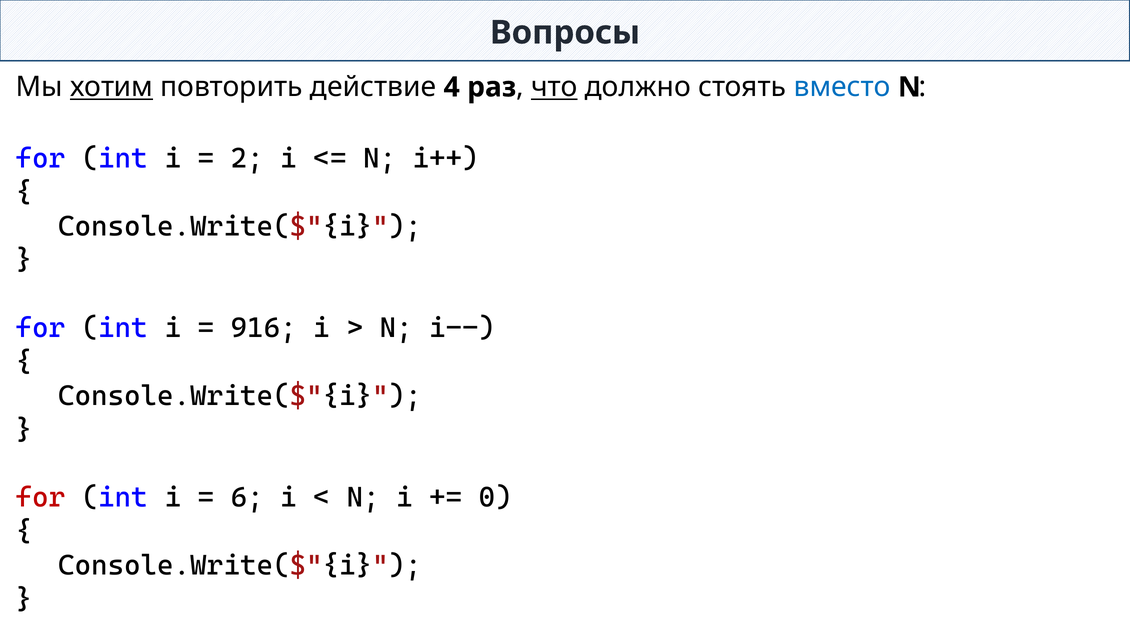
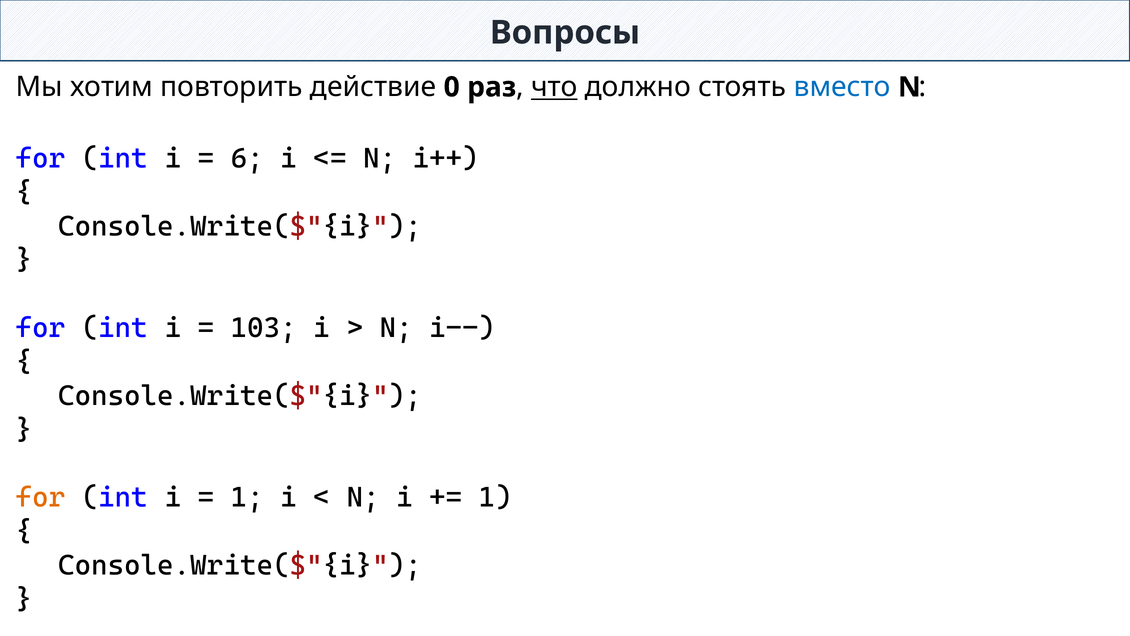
хотим underline: present -> none (112, 87)
4: 4 -> 0 (452, 87)
2: 2 -> 6 (247, 158)
916: 916 -> 103 (264, 328)
for colour: red -> orange (41, 497)
6: 6 -> 1 (247, 497)
0: 0 -> 1 (496, 497)
